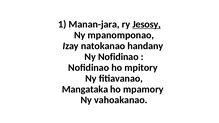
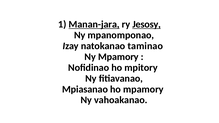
Manan-jara underline: none -> present (94, 24)
handany: handany -> taminao (145, 46)
Ny Nofidinao: Nofidinao -> Mpamory (118, 57)
Mangataka: Mangataka -> Mpiasanao (85, 89)
